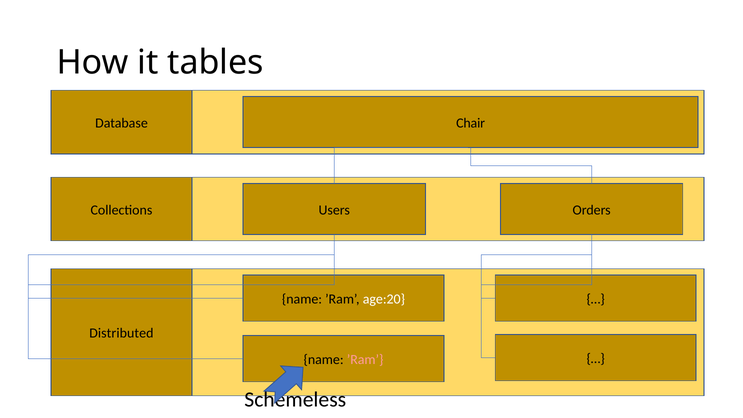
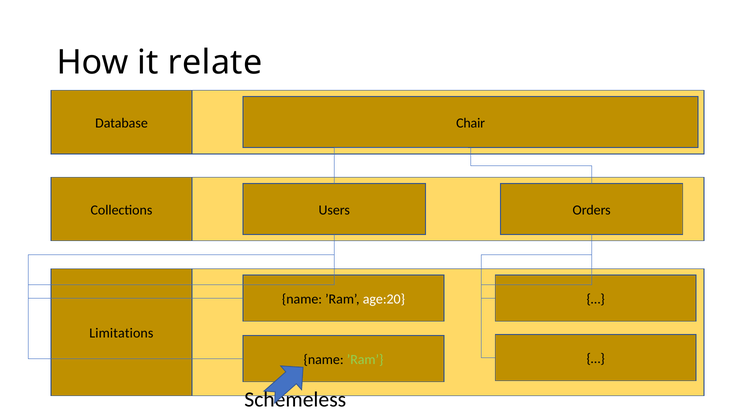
tables: tables -> relate (215, 62)
Distributed: Distributed -> Limitations (121, 333)
’Ram colour: pink -> light green (365, 359)
